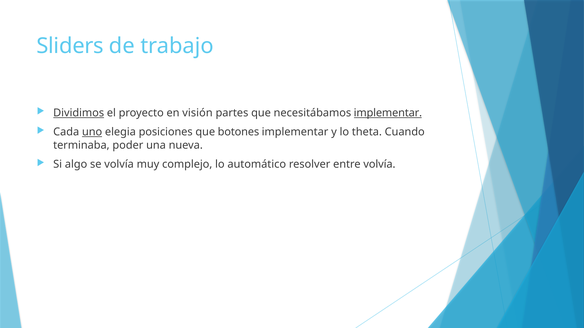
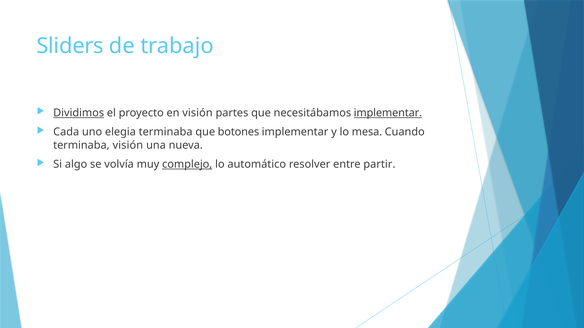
uno underline: present -> none (92, 132)
elegia posiciones: posiciones -> terminaba (166, 132)
theta: theta -> mesa (367, 132)
terminaba poder: poder -> visión (128, 145)
complejo underline: none -> present (187, 165)
entre volvía: volvía -> partir (379, 165)
